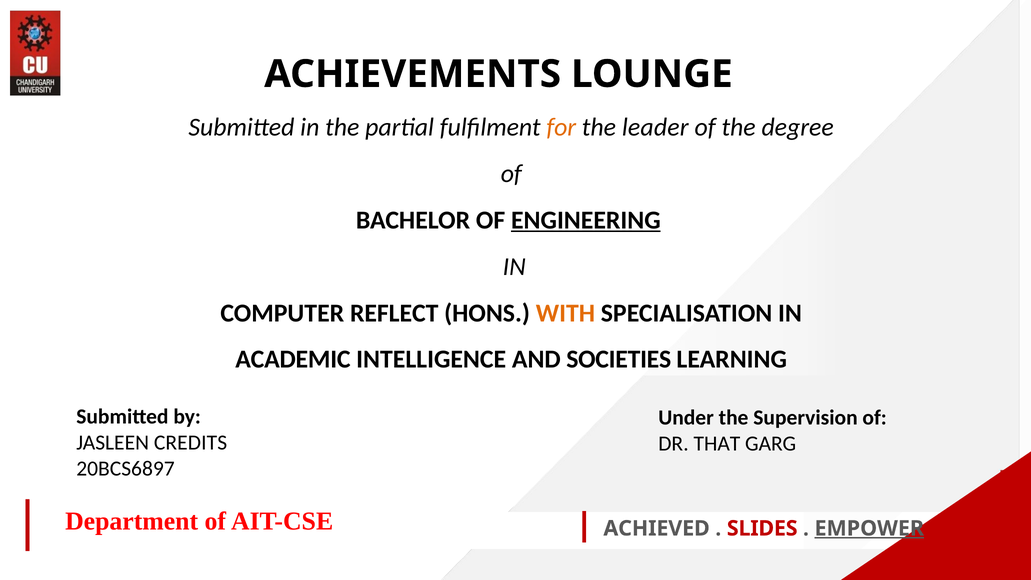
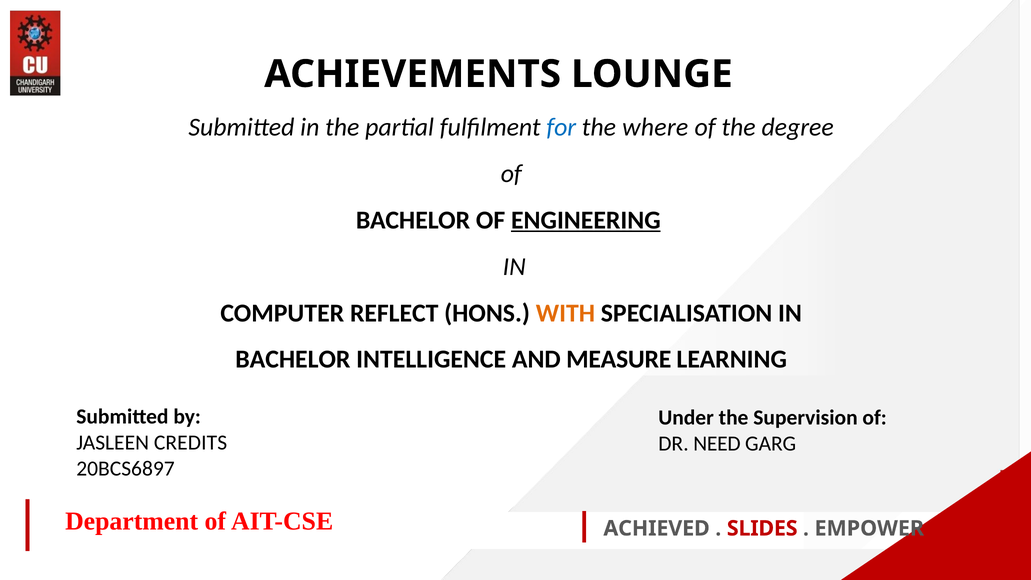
for colour: orange -> blue (561, 127)
leader: leader -> where (655, 127)
ACADEMIC: ACADEMIC -> BACHELOR (293, 359)
SOCIETIES: SOCIETIES -> MEASURE (619, 359)
THAT: THAT -> NEED (717, 444)
EMPOWER underline: present -> none (869, 528)
